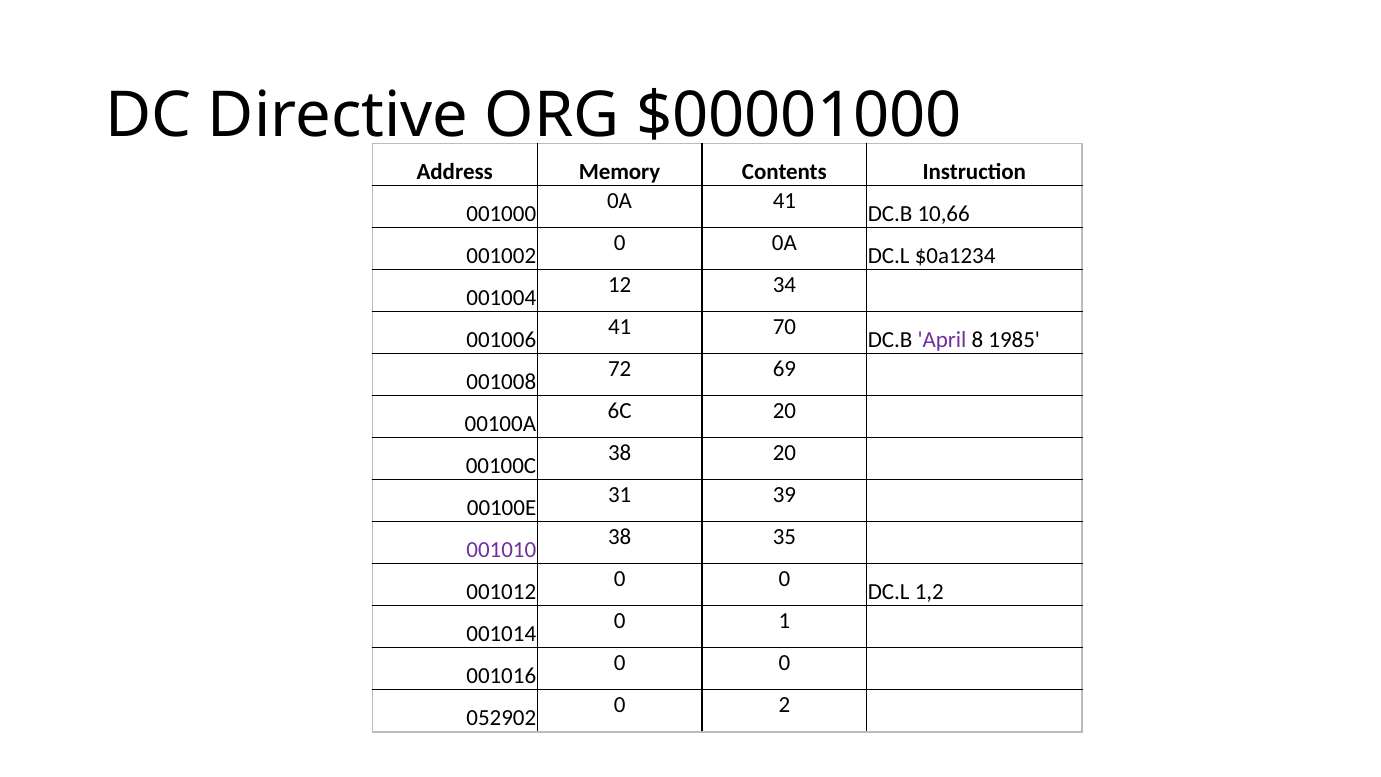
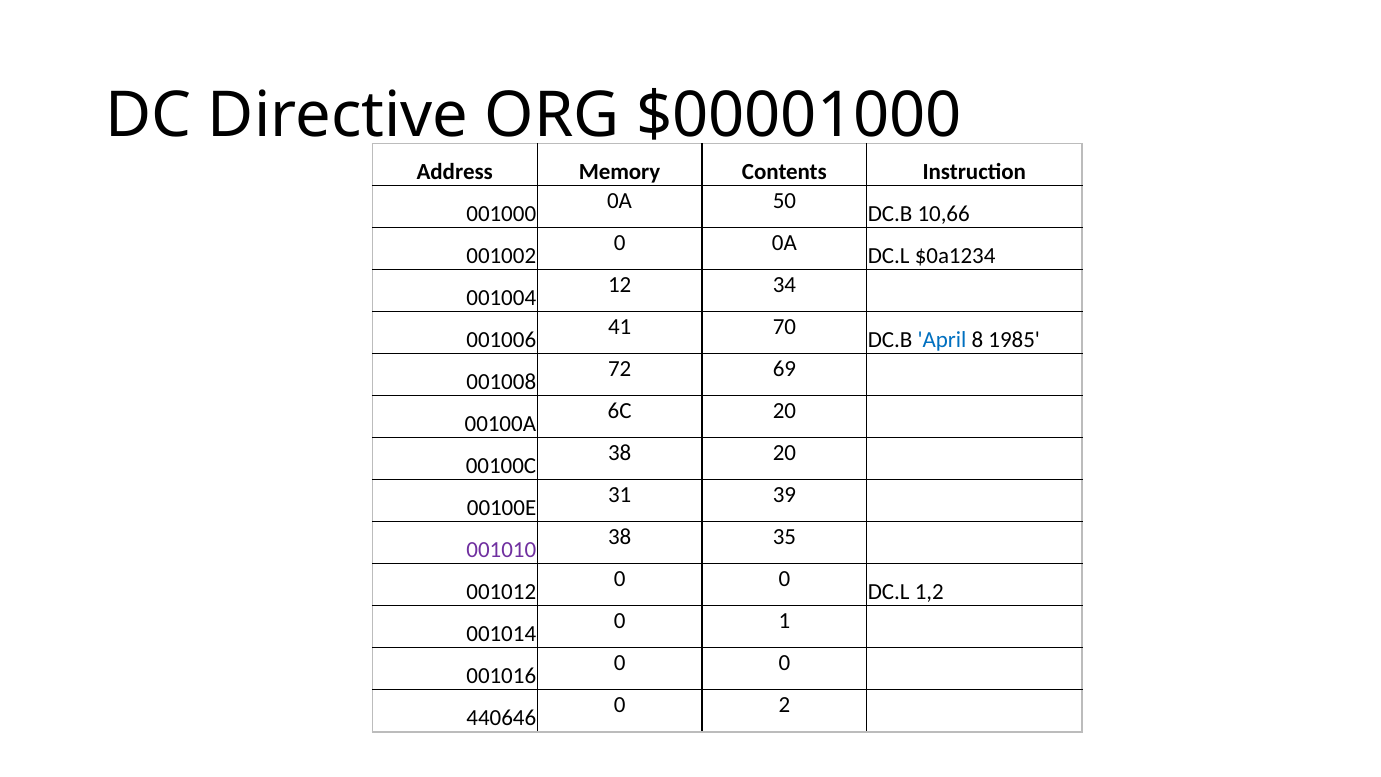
0A 41: 41 -> 50 (785, 201)
April colour: purple -> blue (942, 340)
052902: 052902 -> 440646 (501, 718)
